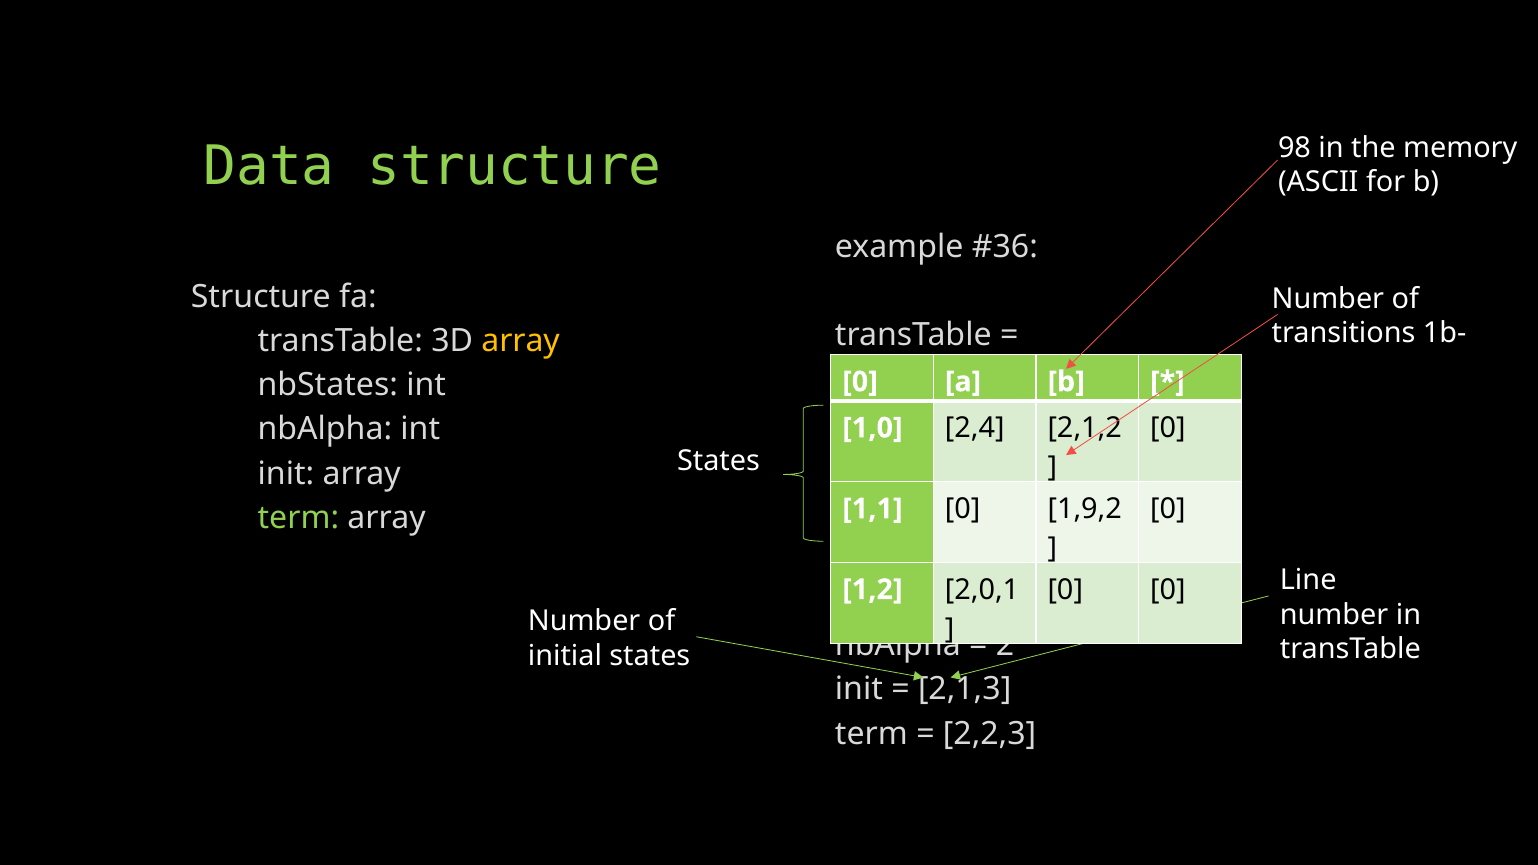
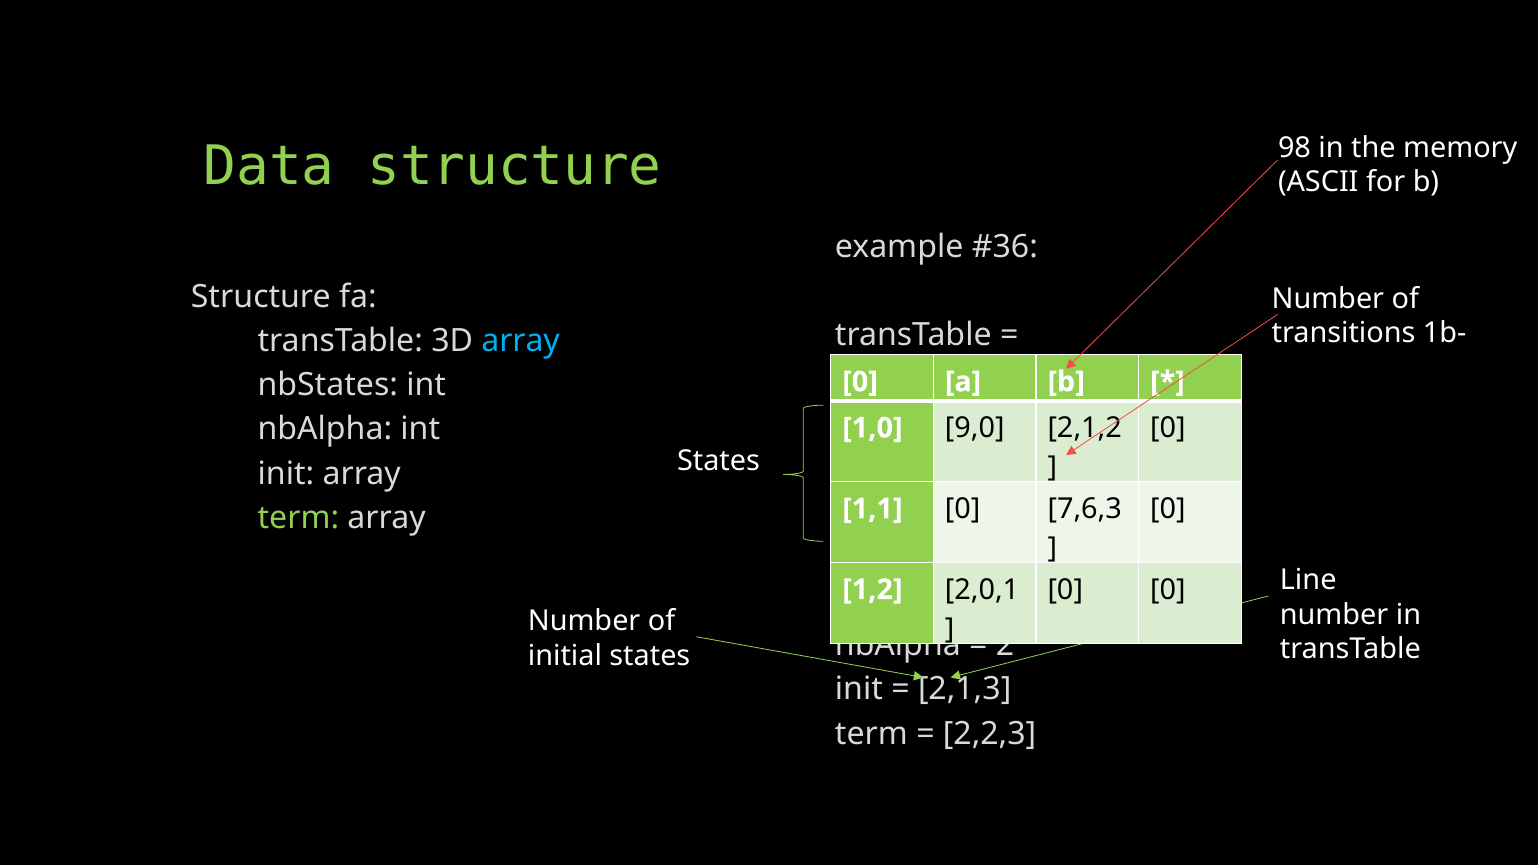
array colour: yellow -> light blue (521, 341)
2,4: 2,4 -> 9,0 (975, 428)
1,9,2: 1,9,2 -> 7,6,3 (1085, 509)
